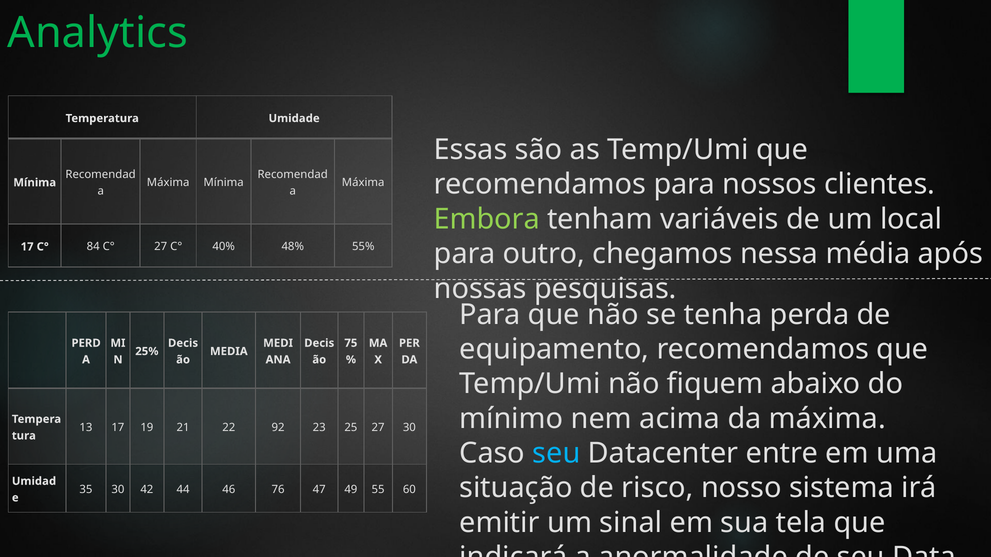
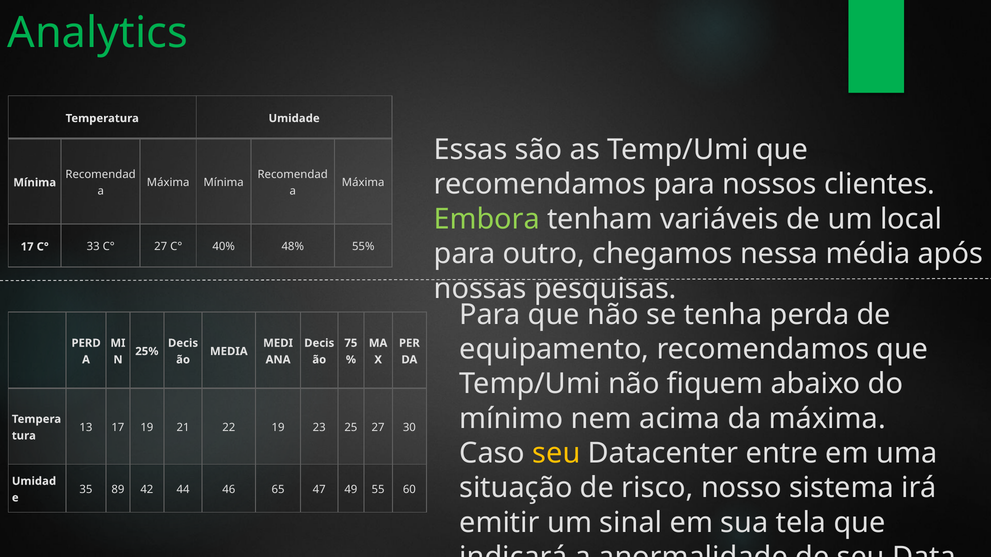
84: 84 -> 33 (93, 247)
22 92: 92 -> 19 (278, 428)
seu colour: light blue -> yellow (556, 454)
35 30: 30 -> 89 (118, 490)
76: 76 -> 65 (278, 490)
